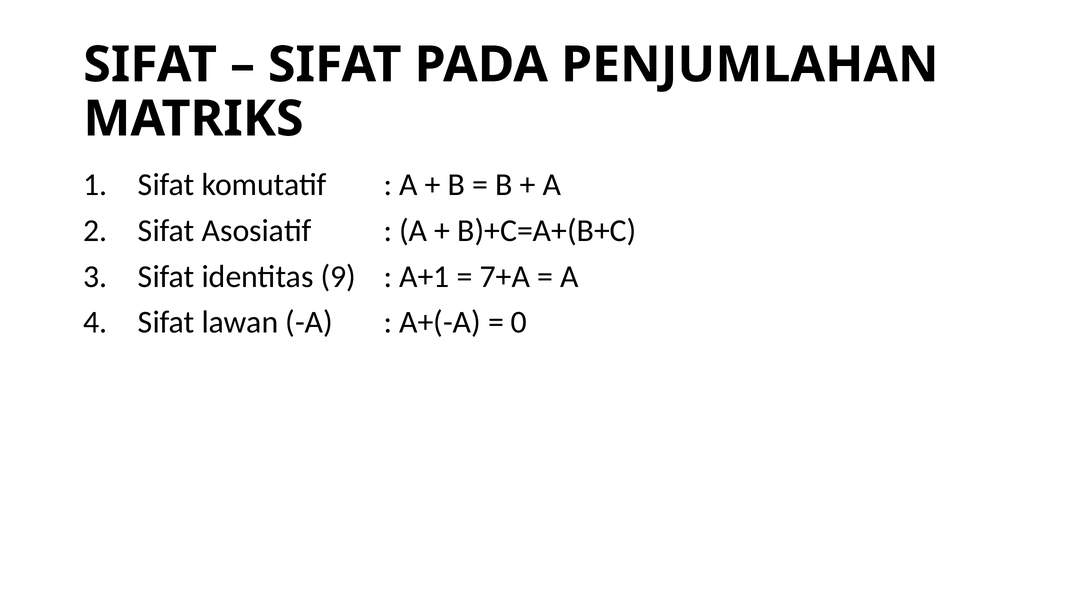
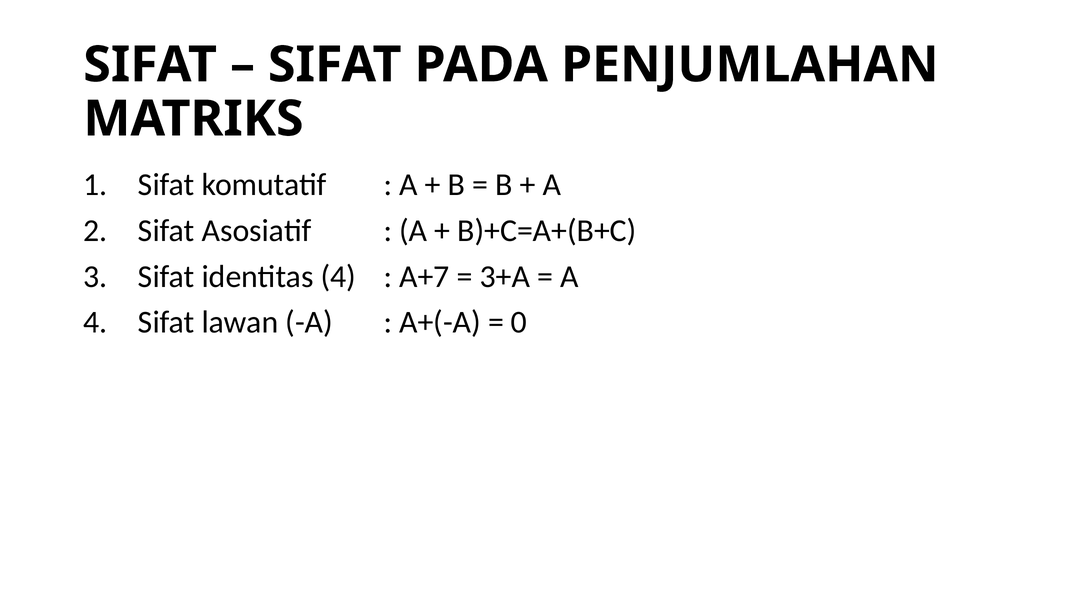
identitas 9: 9 -> 4 (338, 276)
A+1: A+1 -> A+7 (424, 276)
7+A: 7+A -> 3+A (505, 276)
